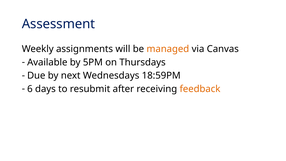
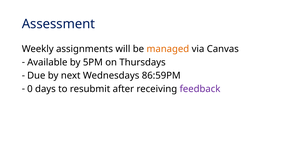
18:59PM: 18:59PM -> 86:59PM (161, 76)
6: 6 -> 0 (30, 89)
feedback colour: orange -> purple (200, 89)
